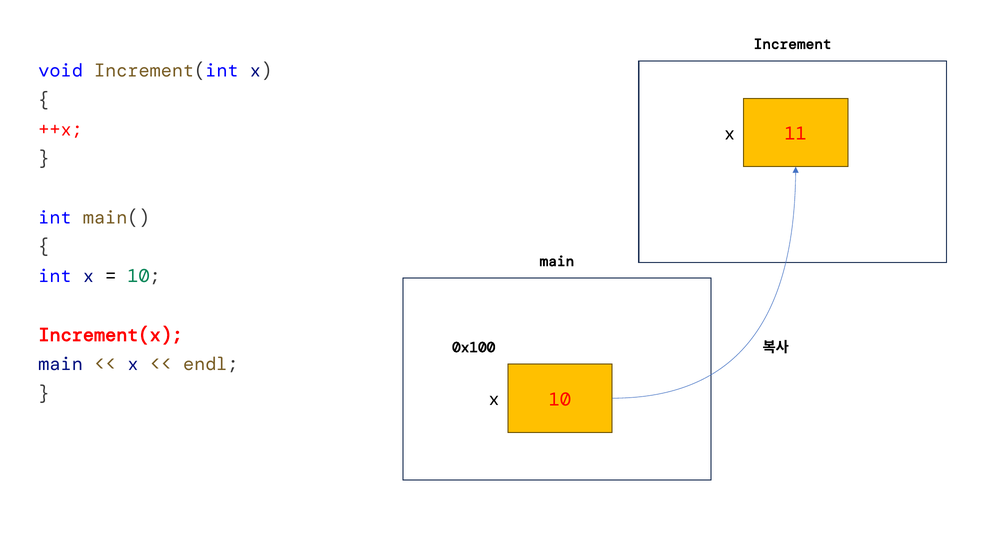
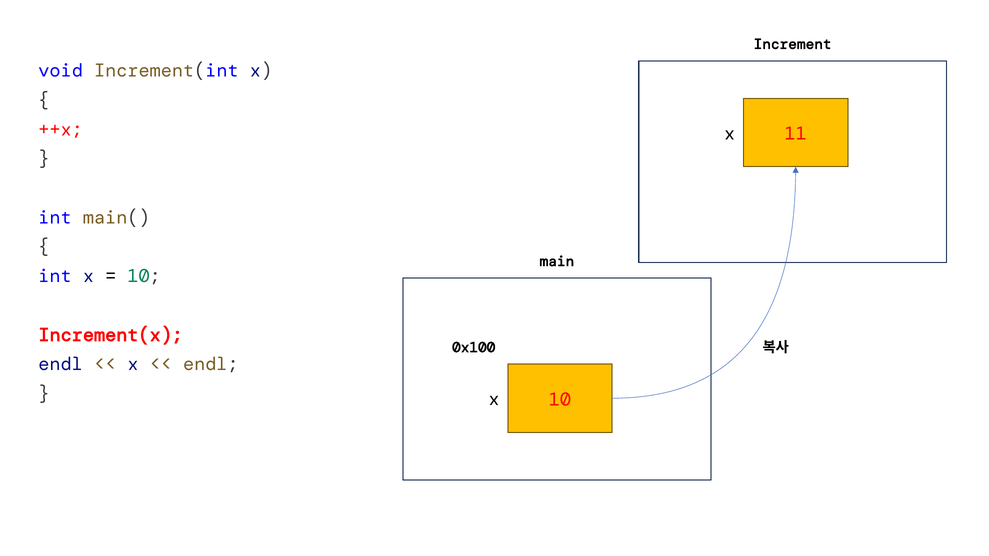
main: main -> endl (61, 364)
